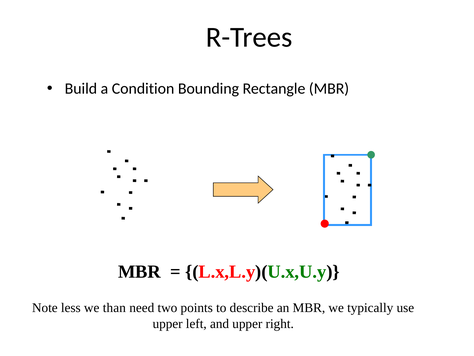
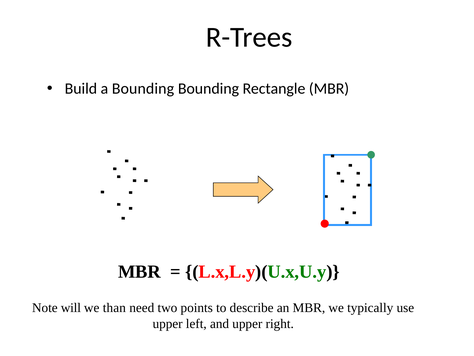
a Condition: Condition -> Bounding (143, 89)
less: less -> will (71, 307)
